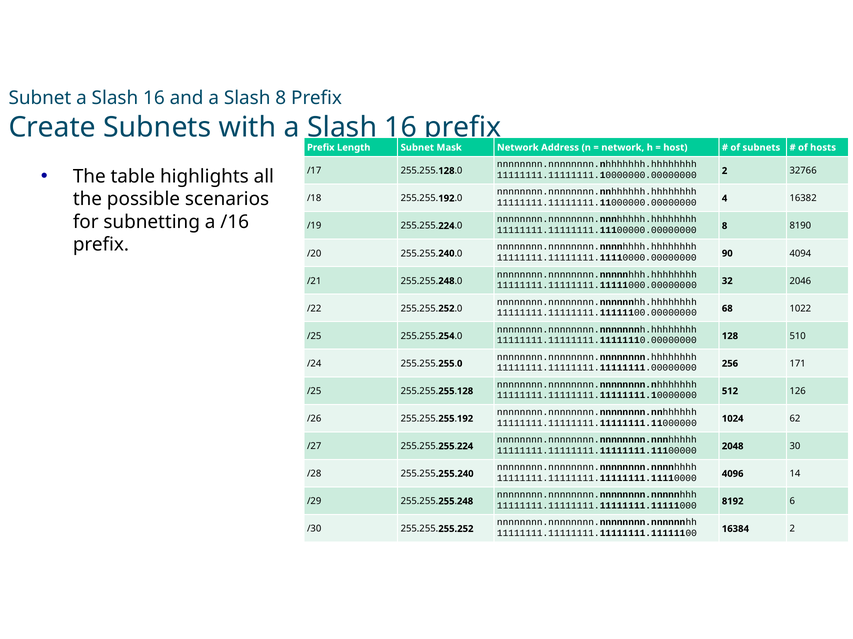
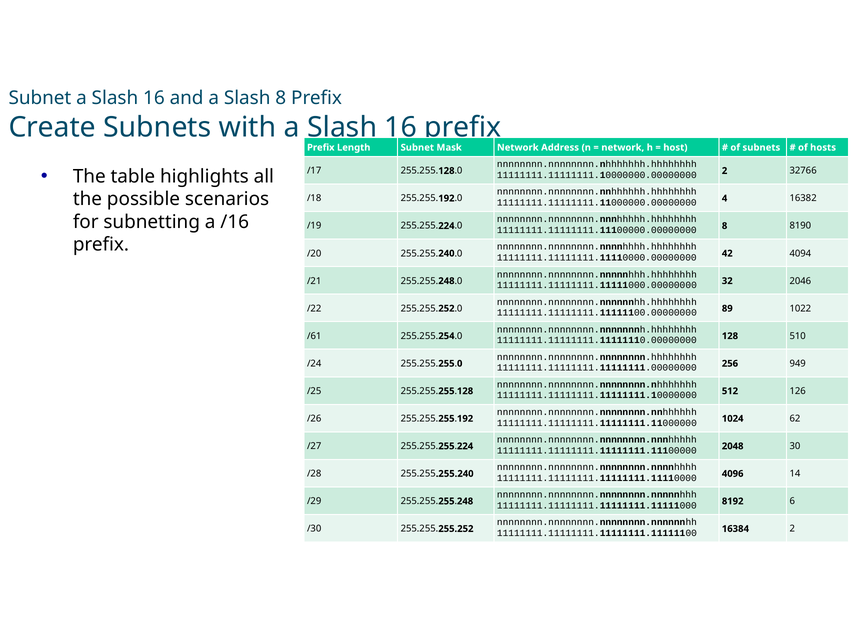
90: 90 -> 42 (727, 254)
68: 68 -> 89 (727, 309)
/25: /25 -> /61 (314, 336)
171: 171 -> 949 (798, 364)
